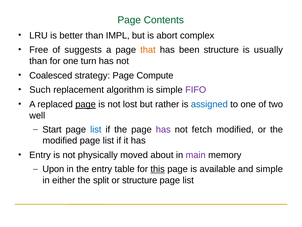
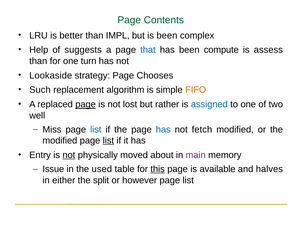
is abort: abort -> been (167, 35)
Free: Free -> Help (39, 50)
that colour: orange -> blue (148, 50)
been structure: structure -> compute (221, 50)
usually: usually -> assess (268, 50)
Coalesced: Coalesced -> Lookaside (51, 75)
Compute: Compute -> Chooses (155, 75)
FIFO colour: purple -> orange (196, 90)
Start: Start -> Miss (52, 129)
has colour: purple -> blue (163, 129)
list underline: none -> present (108, 140)
not underline: none -> present (69, 155)
Upon: Upon -> Issue (53, 169)
the entry: entry -> used (102, 169)
and simple: simple -> halves (269, 169)
or structure: structure -> however (140, 180)
